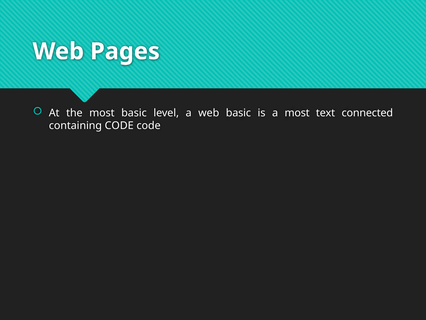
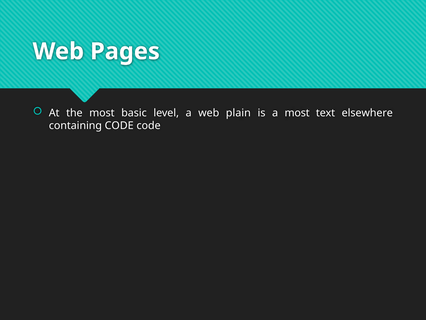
web basic: basic -> plain (238, 113)
connected: connected -> elsewhere (367, 113)
